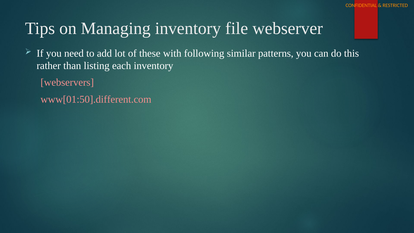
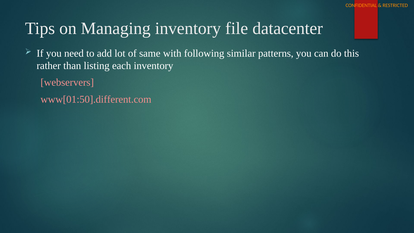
webserver: webserver -> datacenter (288, 28)
these: these -> same (150, 53)
